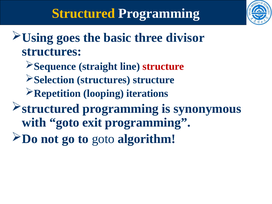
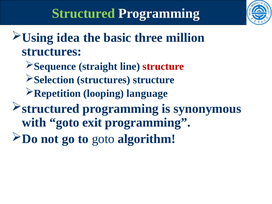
Structured colour: yellow -> light green (83, 13)
goes: goes -> idea (68, 38)
divisor: divisor -> million (185, 38)
iterations: iterations -> language (147, 93)
